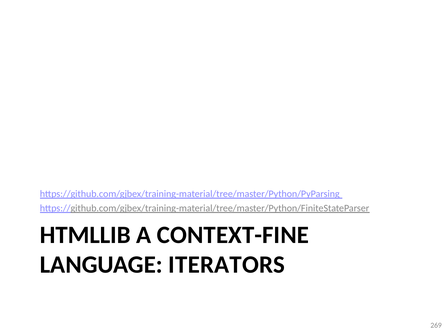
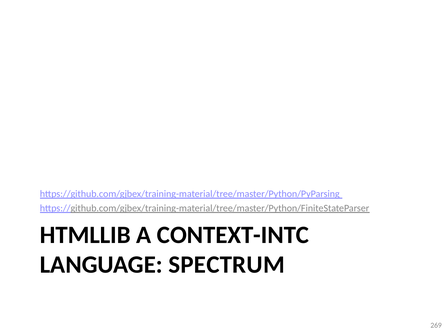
CONTEXT-FINE: CONTEXT-FINE -> CONTEXT-INTC (233, 235)
ITERATORS: ITERATORS -> SPECTRUM (227, 265)
